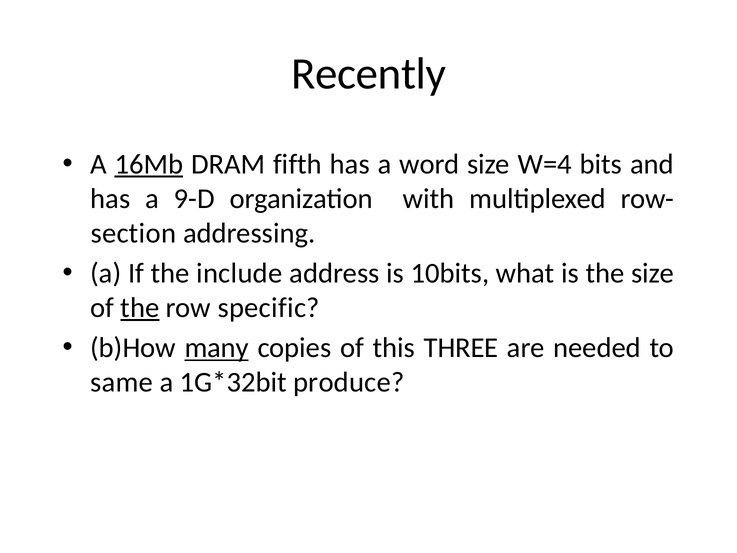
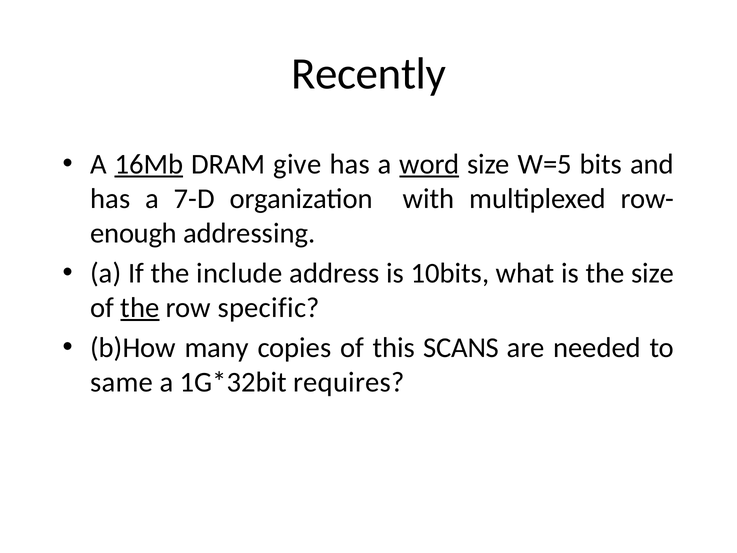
fifth: fifth -> give (297, 164)
word underline: none -> present (429, 164)
W=4: W=4 -> W=5 (545, 164)
9-D: 9-D -> 7-D (194, 199)
section: section -> enough (134, 233)
many underline: present -> none (217, 348)
THREE: THREE -> SCANS (461, 348)
produce: produce -> requires (349, 382)
